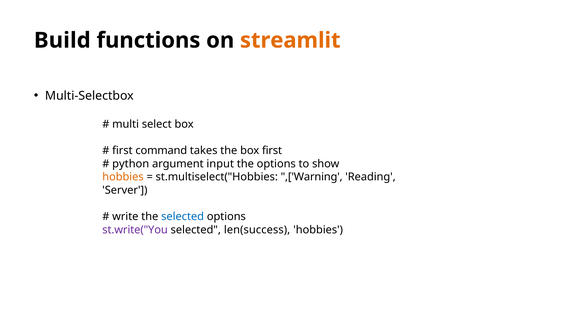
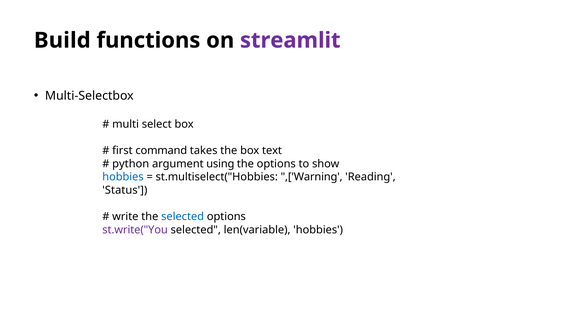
streamlit colour: orange -> purple (290, 40)
box first: first -> text (272, 151)
input: input -> using (220, 164)
hobbies colour: orange -> blue (123, 177)
Server: Server -> Status (125, 191)
len(success: len(success -> len(variable (257, 230)
